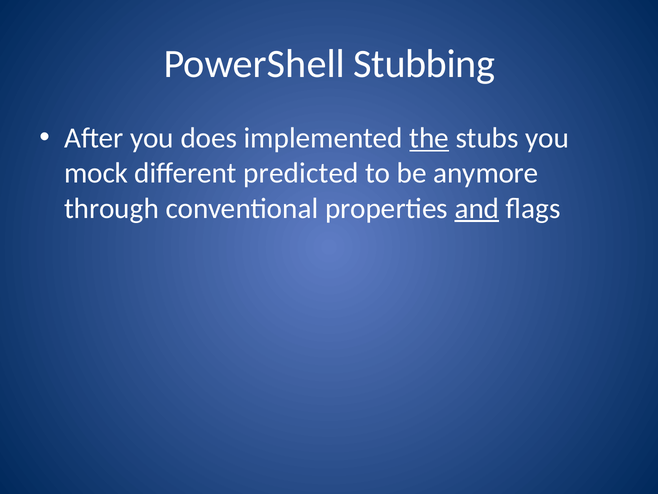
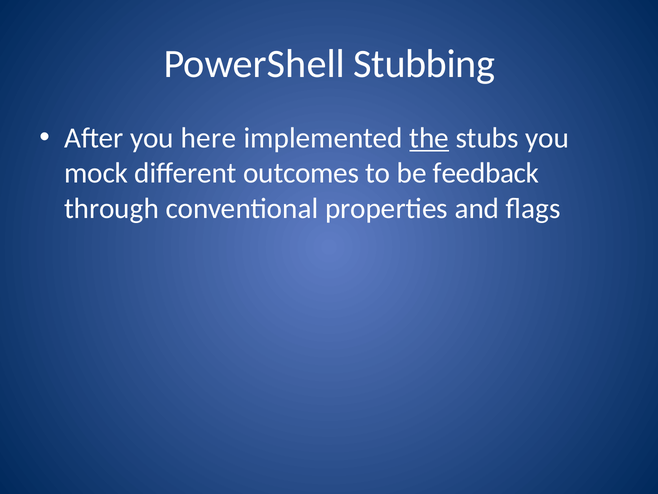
does: does -> here (209, 138)
predicted: predicted -> outcomes (301, 173)
anymore: anymore -> feedback (486, 173)
and underline: present -> none (477, 208)
